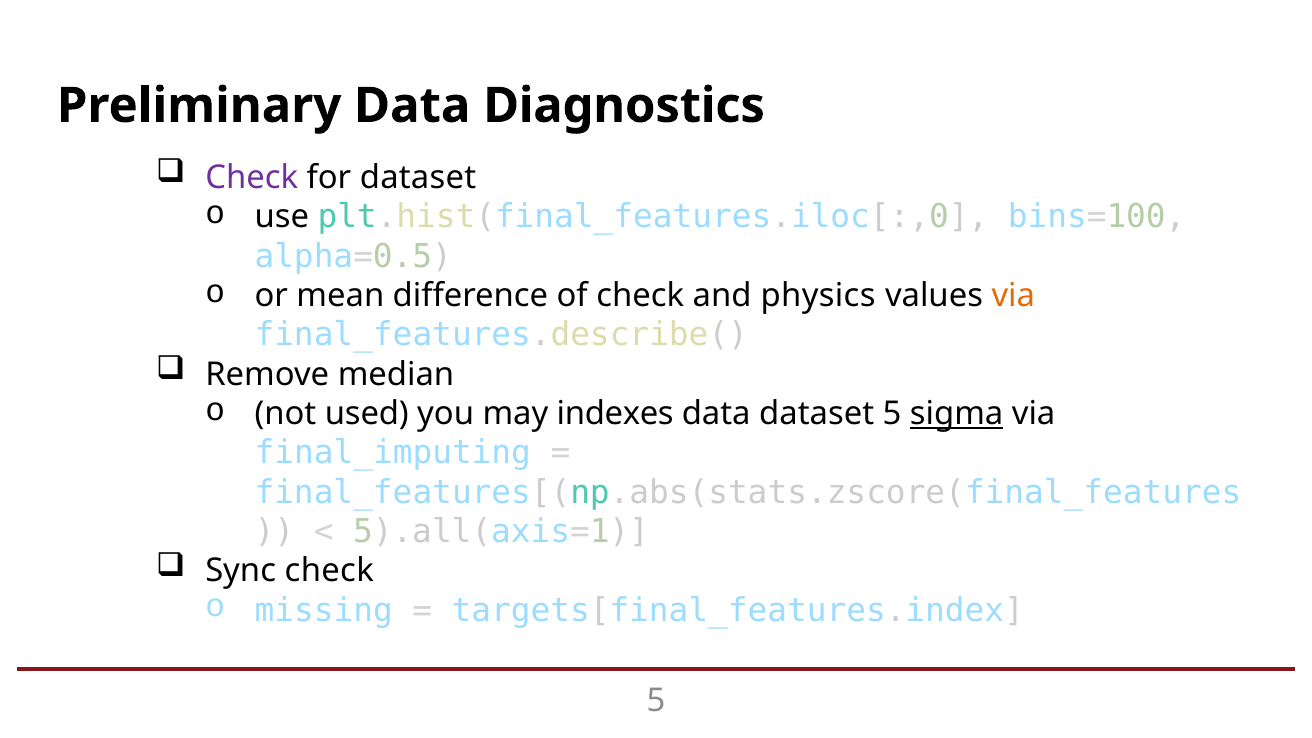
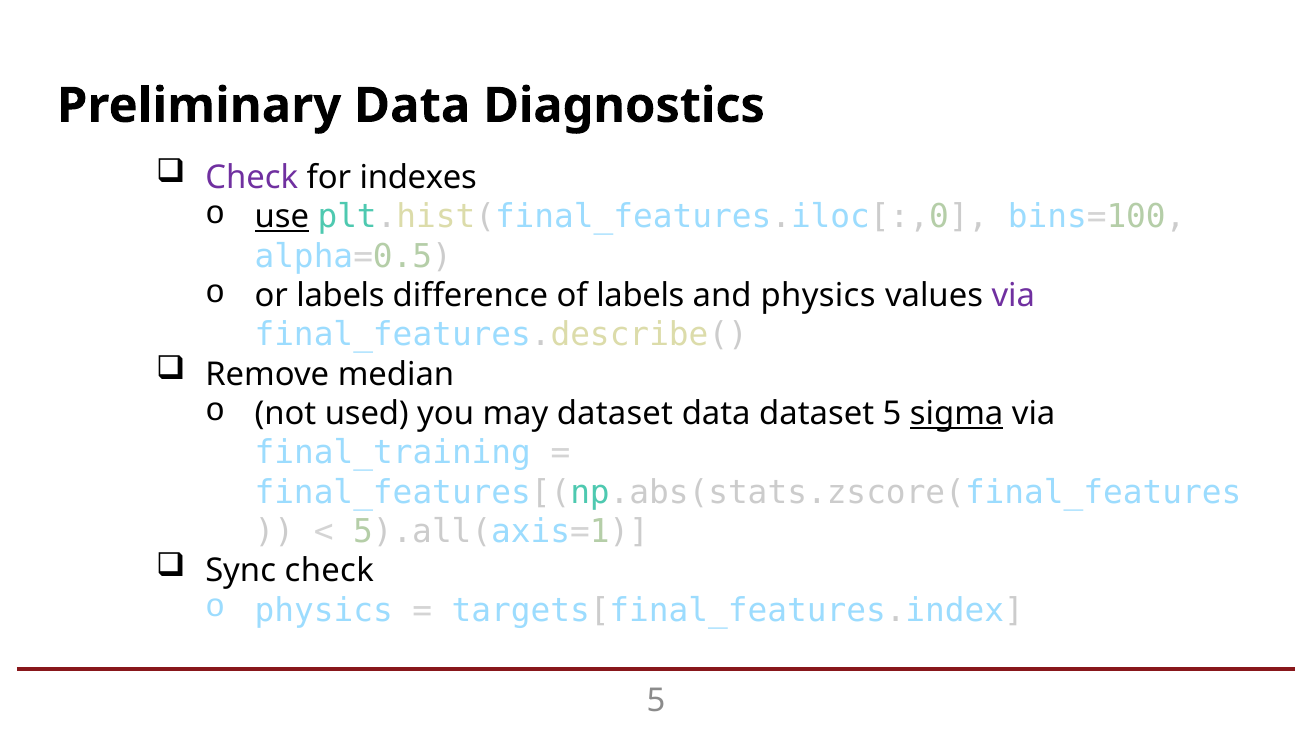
for dataset: dataset -> indexes (418, 177)
use underline: none -> present (282, 217)
or mean: mean -> labels (341, 296)
of check: check -> labels (640, 296)
via colour: orange -> purple (1013, 296)
may indexes: indexes -> dataset (615, 414)
final_imputing: final_imputing -> final_training (393, 453)
missing: missing -> physics (324, 610)
